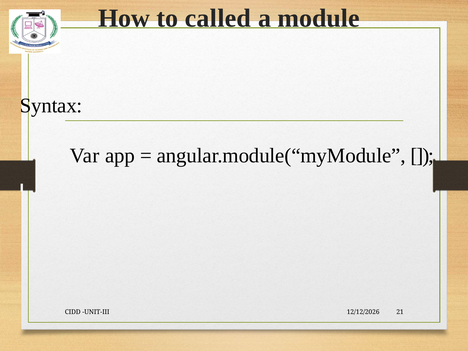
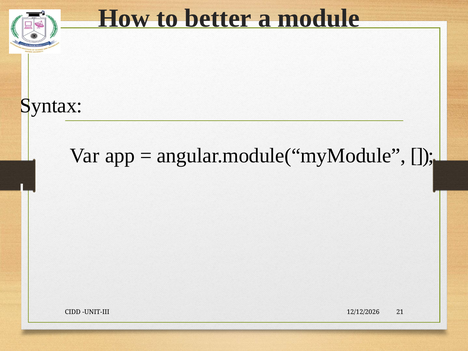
called: called -> better (218, 18)
